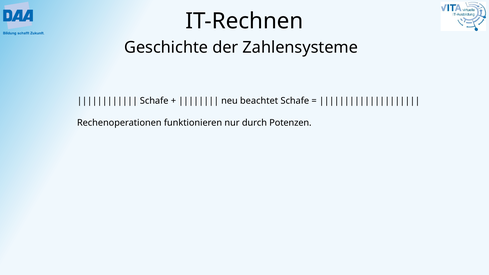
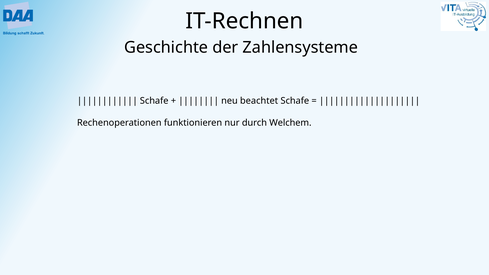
Potenzen: Potenzen -> Welchem (290, 123)
